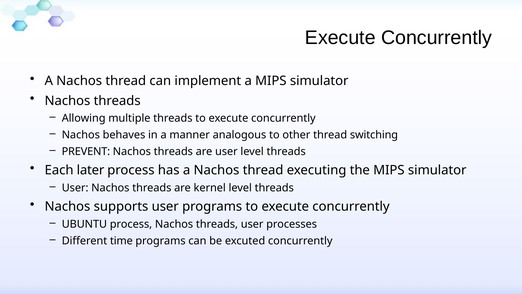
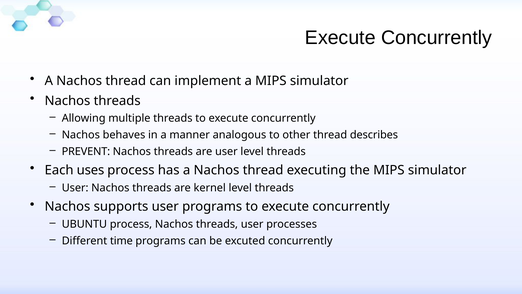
switching: switching -> describes (374, 135)
later: later -> uses (91, 170)
